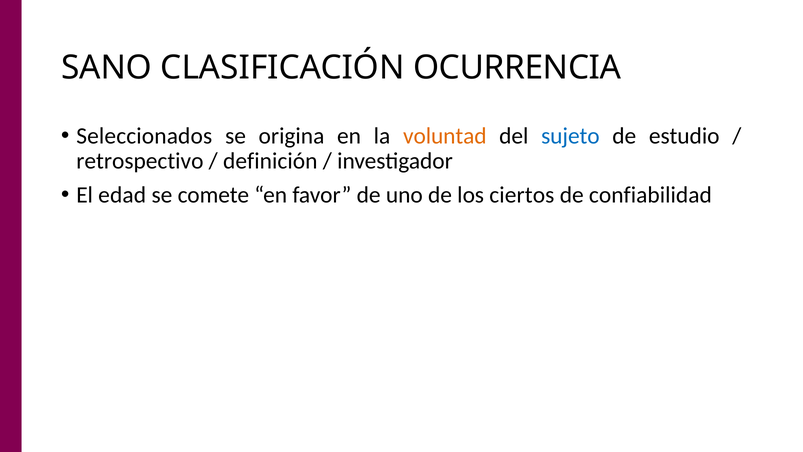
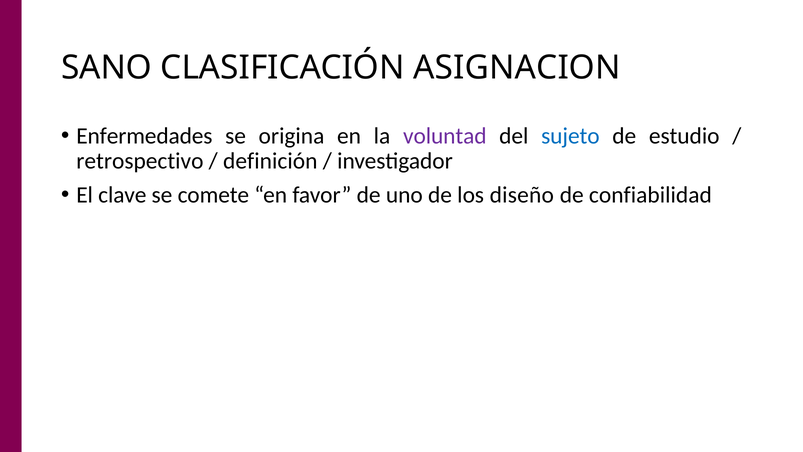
OCURRENCIA: OCURRENCIA -> ASIGNACION (517, 67)
Seleccionados: Seleccionados -> Enfermedades (144, 136)
voluntad colour: orange -> purple (445, 136)
edad: edad -> clave (122, 195)
ciertos: ciertos -> diseño (522, 195)
